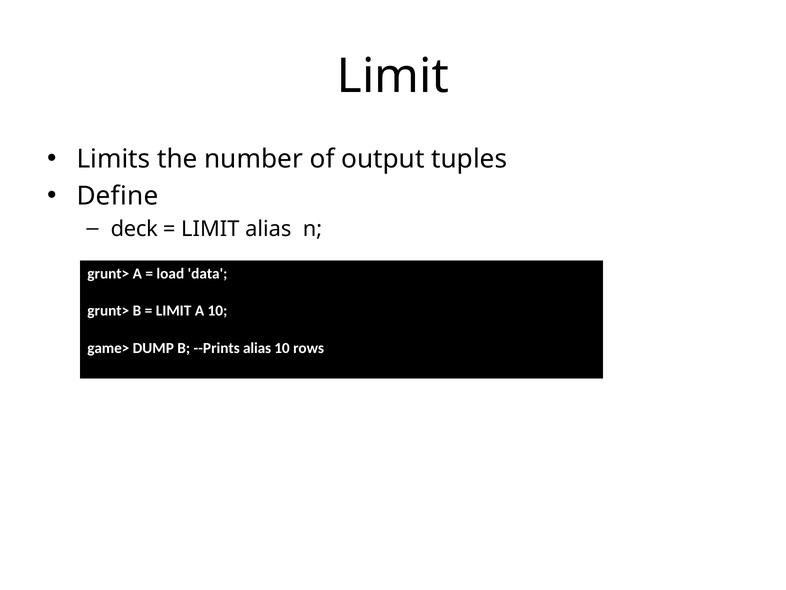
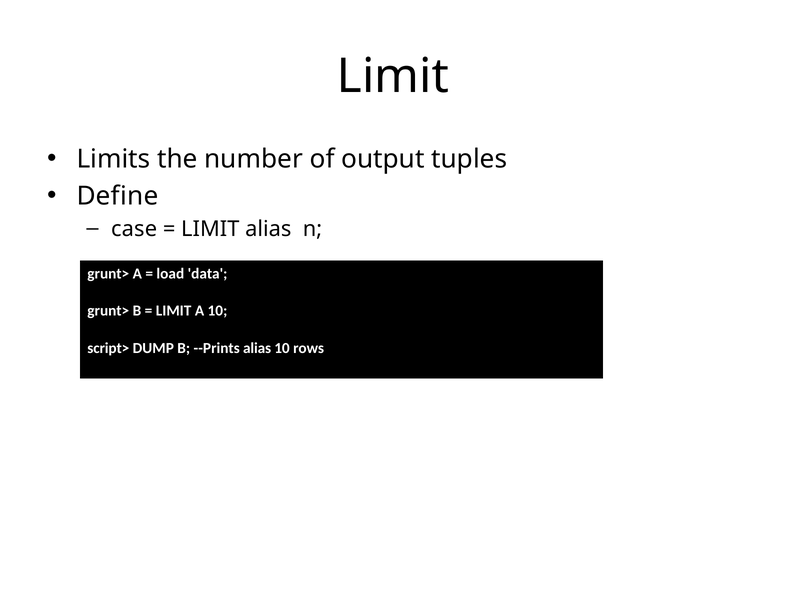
deck: deck -> case (134, 229)
game>: game> -> script> (108, 348)
